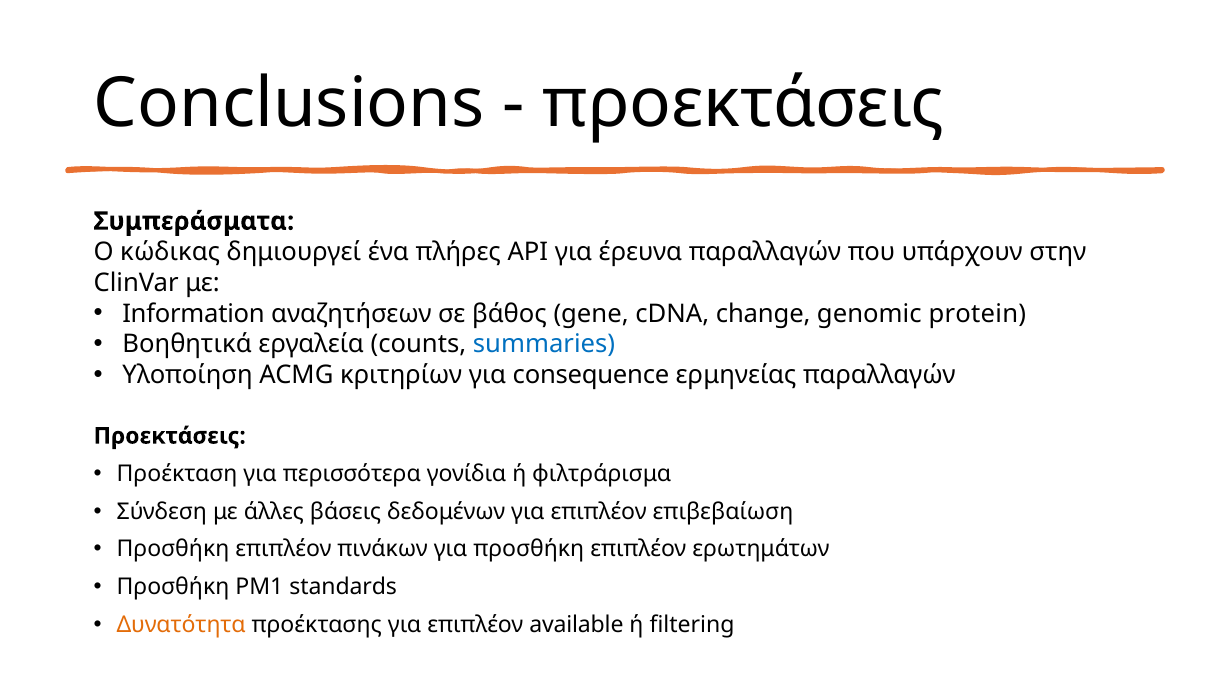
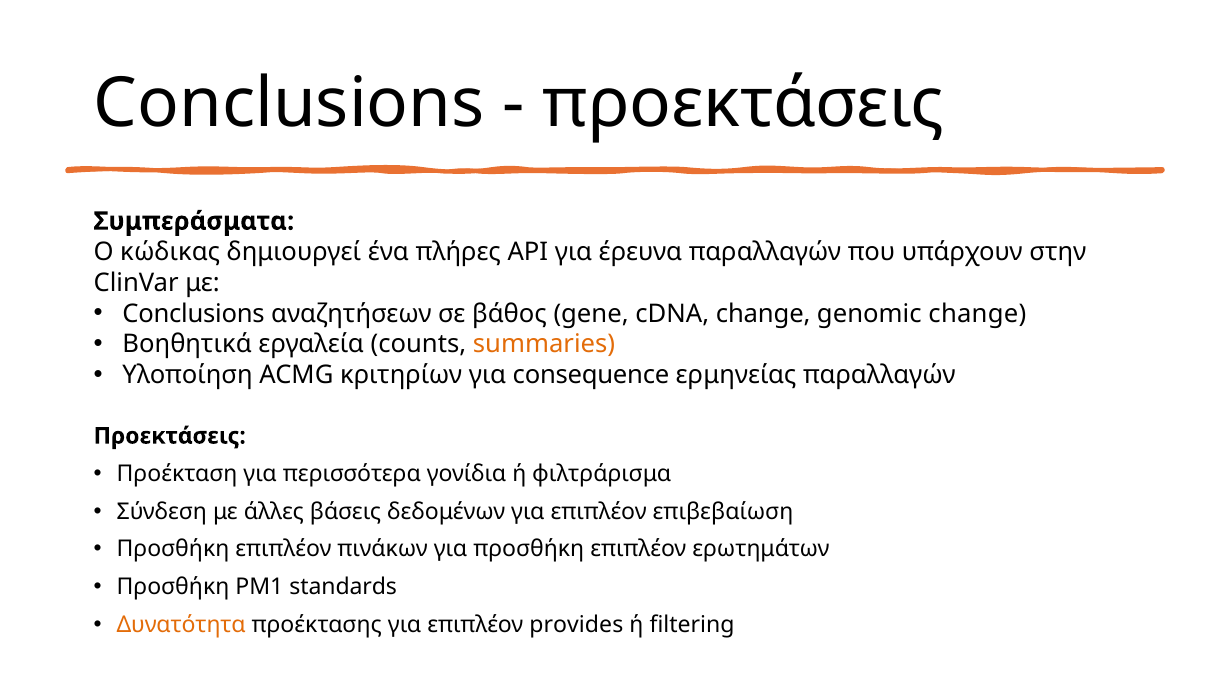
Information: Information -> Conclusions (194, 314)
genomic protein: protein -> change (977, 314)
summaries colour: blue -> orange (544, 344)
available: available -> provides (576, 625)
